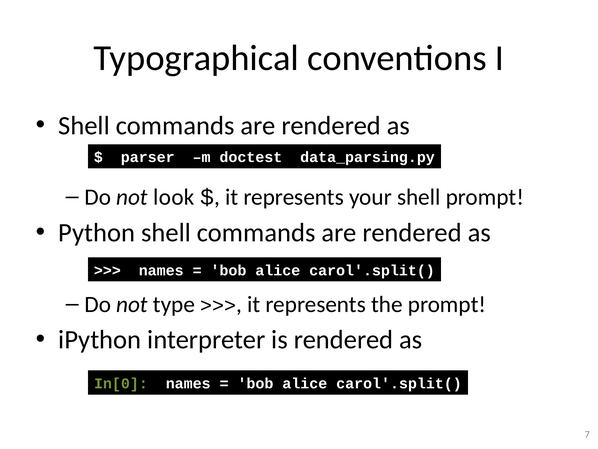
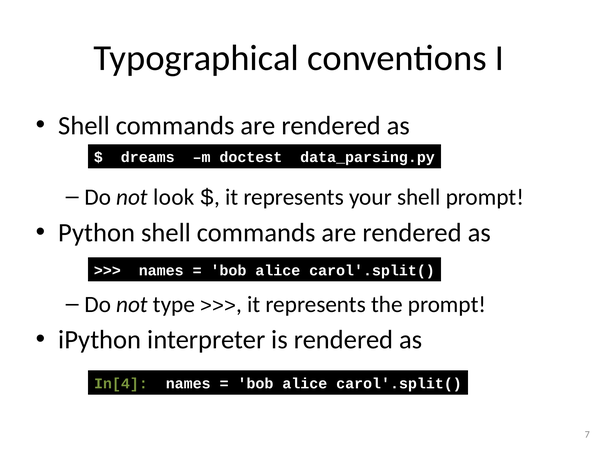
parser: parser -> dreams (148, 157)
In[0: In[0 -> In[4 (121, 383)
